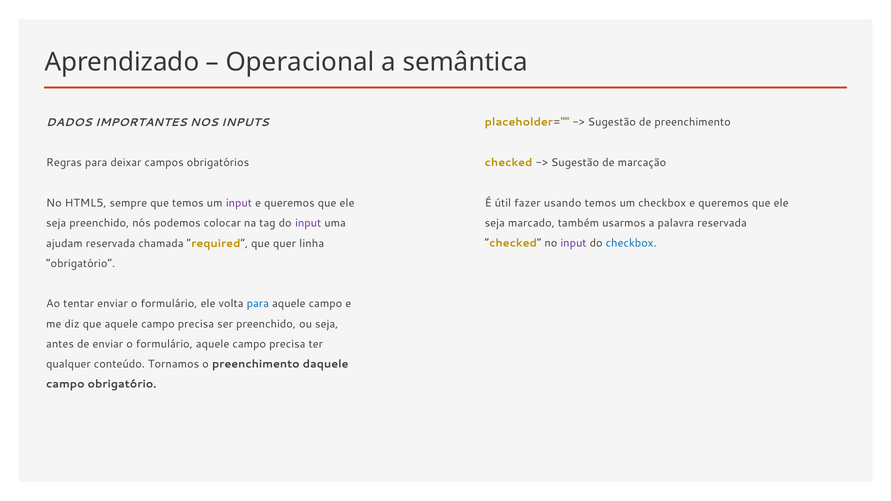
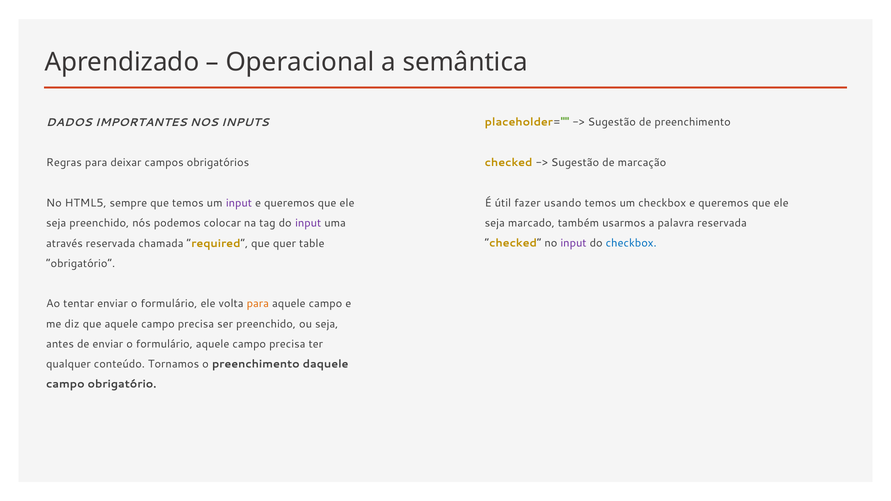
ajudam: ajudam -> através (64, 243)
linha: linha -> table (312, 243)
para colour: blue -> orange (258, 304)
